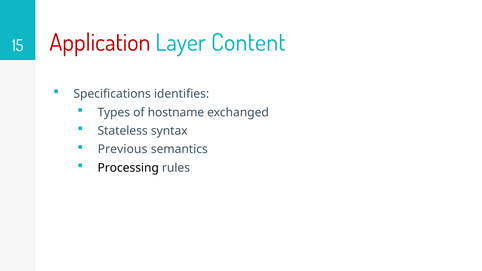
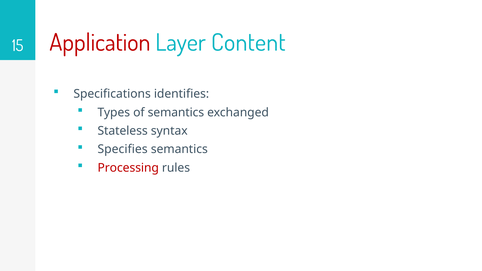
of hostname: hostname -> semantics (176, 112)
Previous: Previous -> Specifies (123, 149)
Processing colour: black -> red (128, 168)
